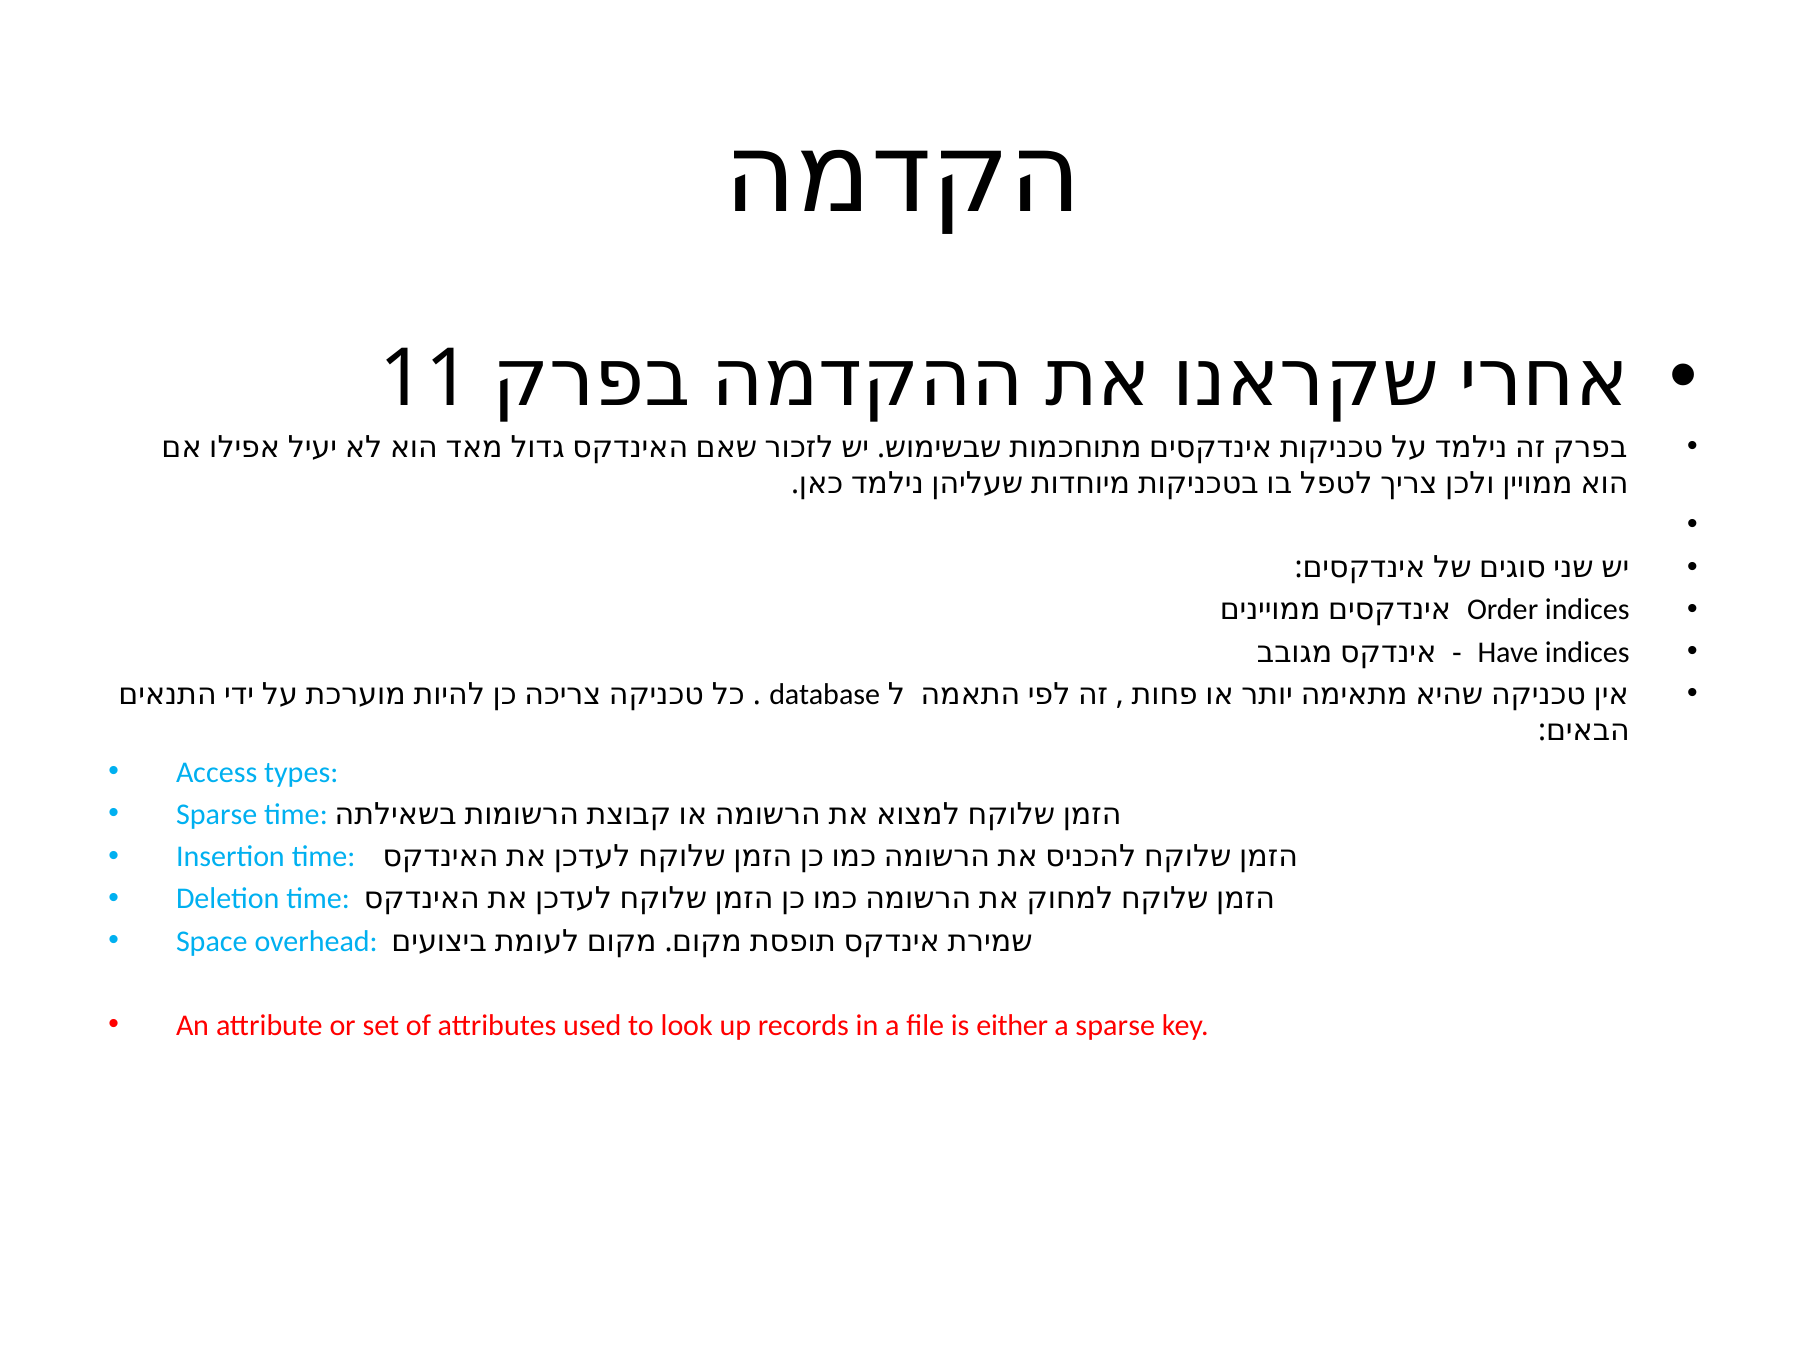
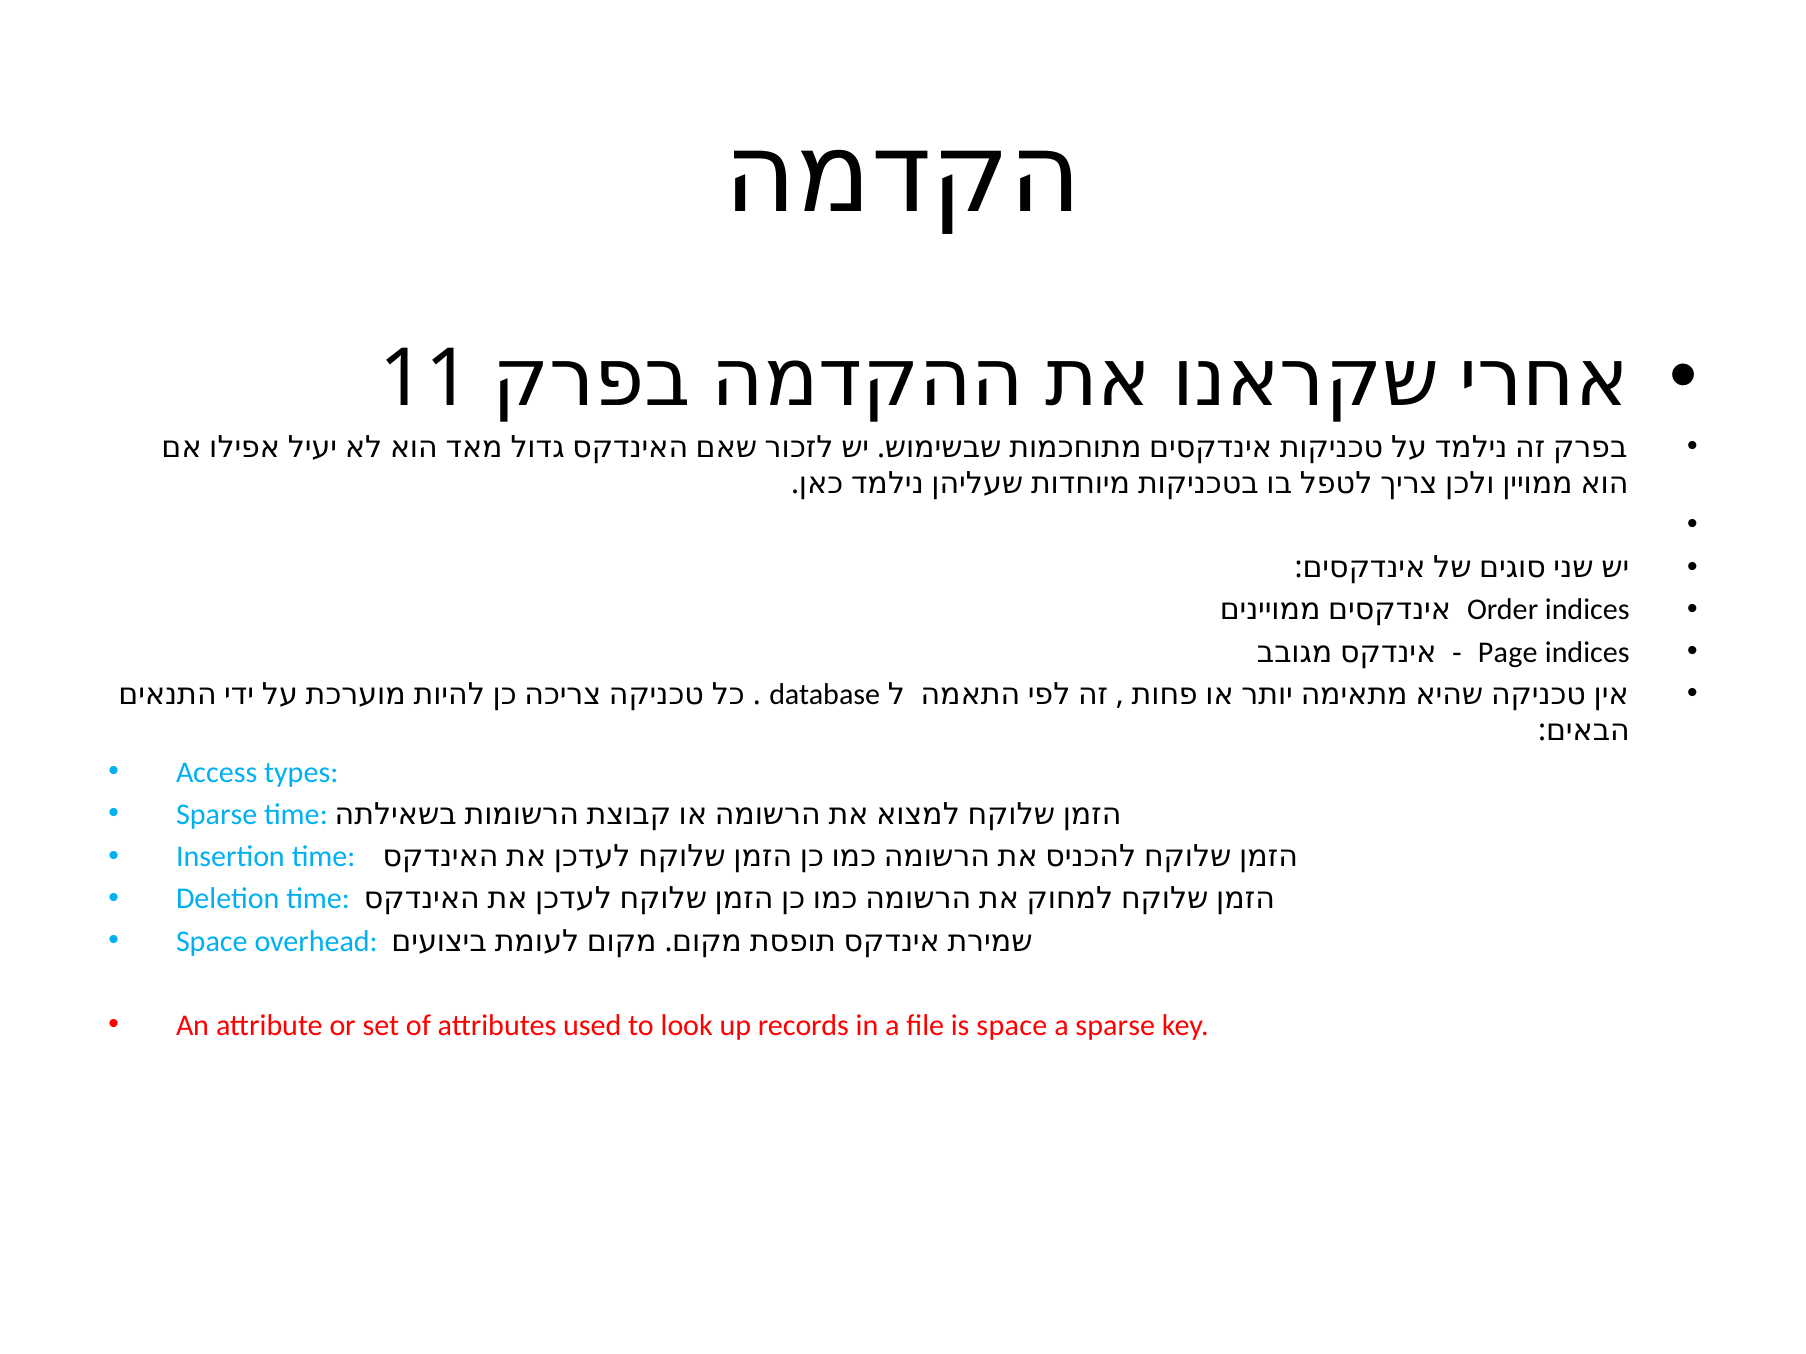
Have: Have -> Page (1508, 652)
is either: either -> space (1012, 1026)
